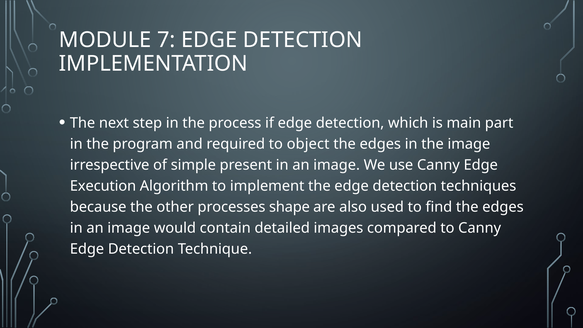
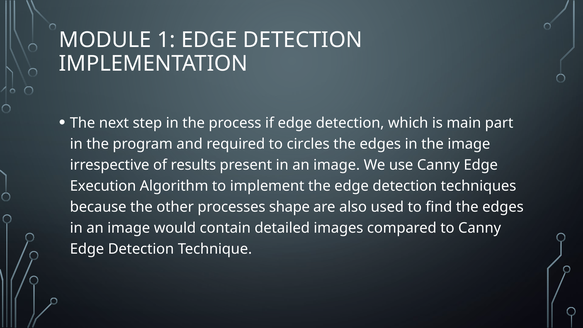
7: 7 -> 1 (166, 40)
object: object -> circles (308, 144)
simple: simple -> results (193, 165)
